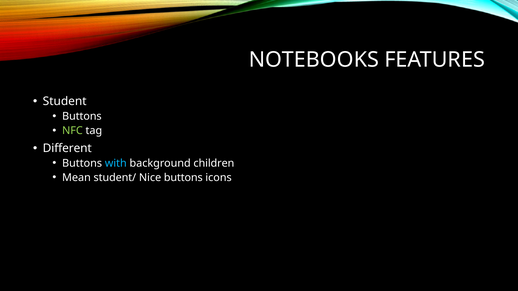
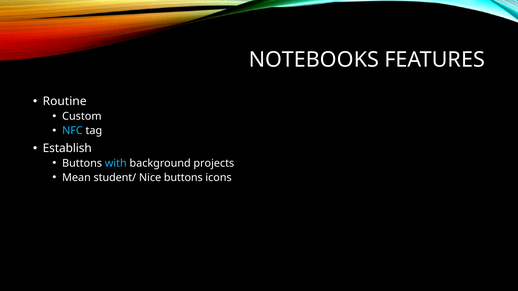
Student: Student -> Routine (65, 102)
Buttons: Buttons -> Custom (82, 116)
NFC colour: light green -> light blue (72, 131)
Different: Different -> Establish (67, 148)
children: children -> projects (214, 163)
